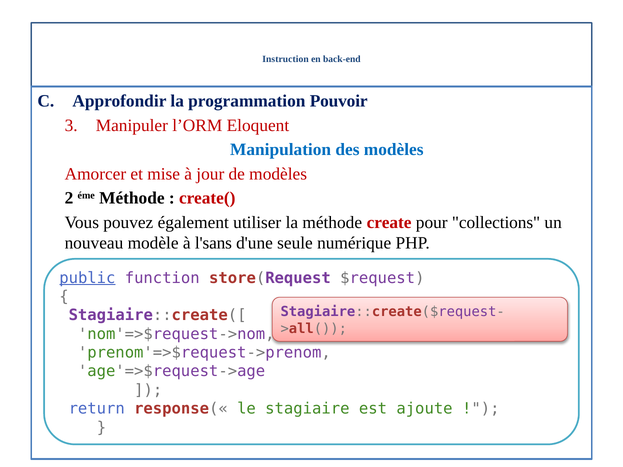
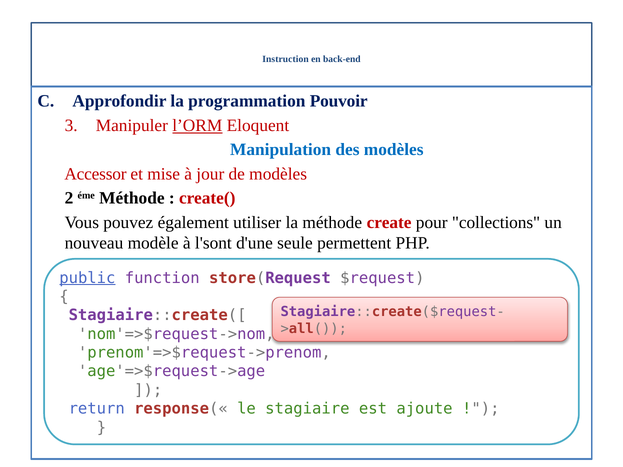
l’ORM underline: none -> present (197, 125)
Amorcer: Amorcer -> Accessor (95, 174)
l'sans: l'sans -> l'sont (213, 243)
numérique: numérique -> permettent (354, 243)
